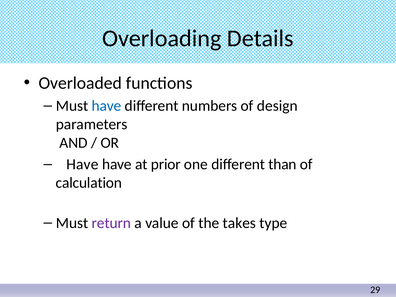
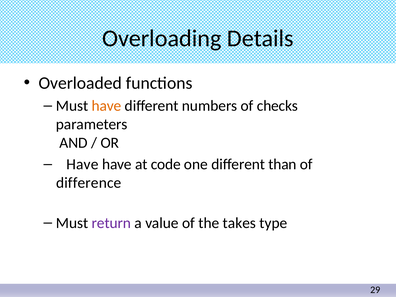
have colour: blue -> orange (106, 106)
design: design -> checks (277, 106)
prior: prior -> code (166, 164)
calculation: calculation -> difference (89, 183)
